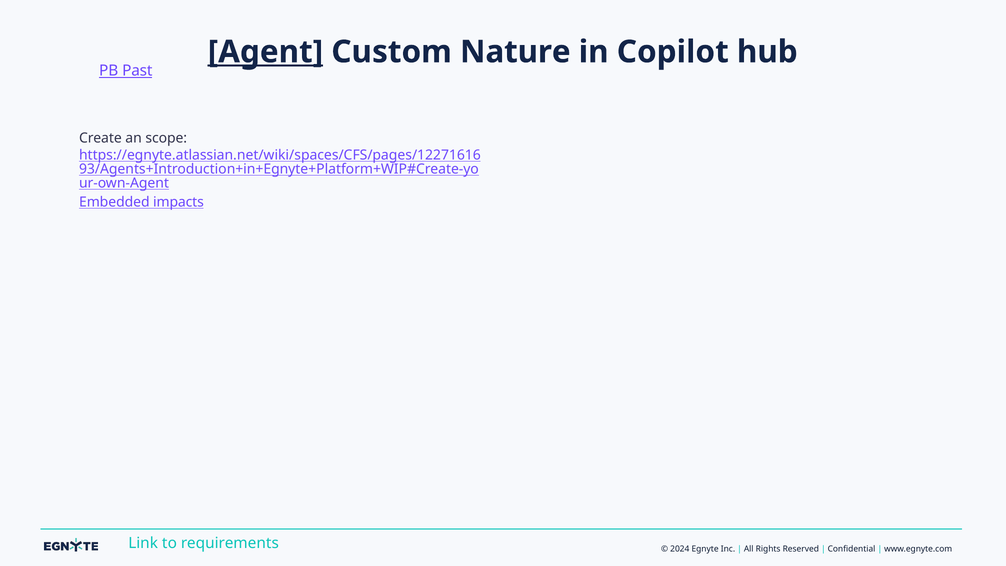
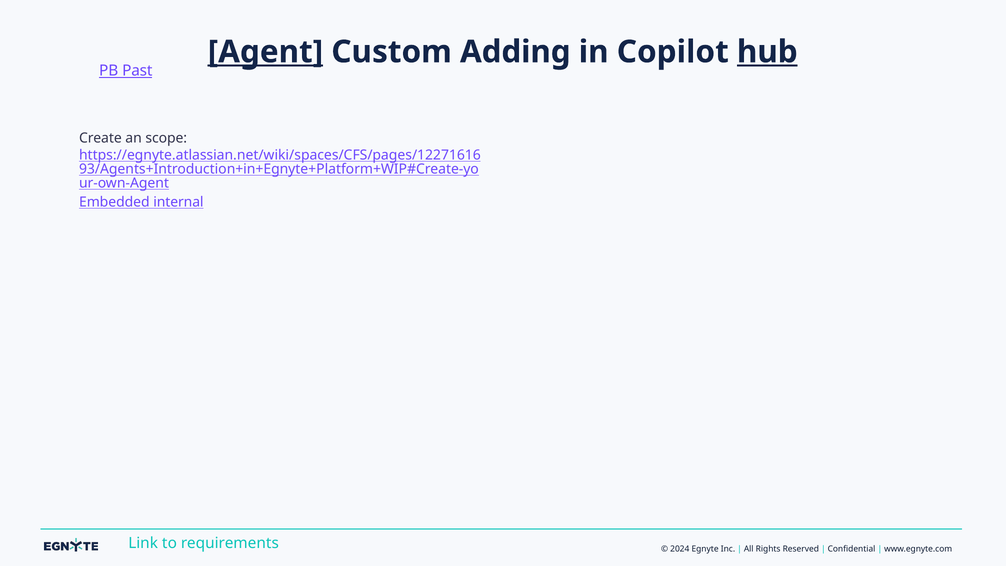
Nature: Nature -> Adding (515, 52)
hub underline: none -> present (767, 52)
impacts: impacts -> internal (178, 202)
